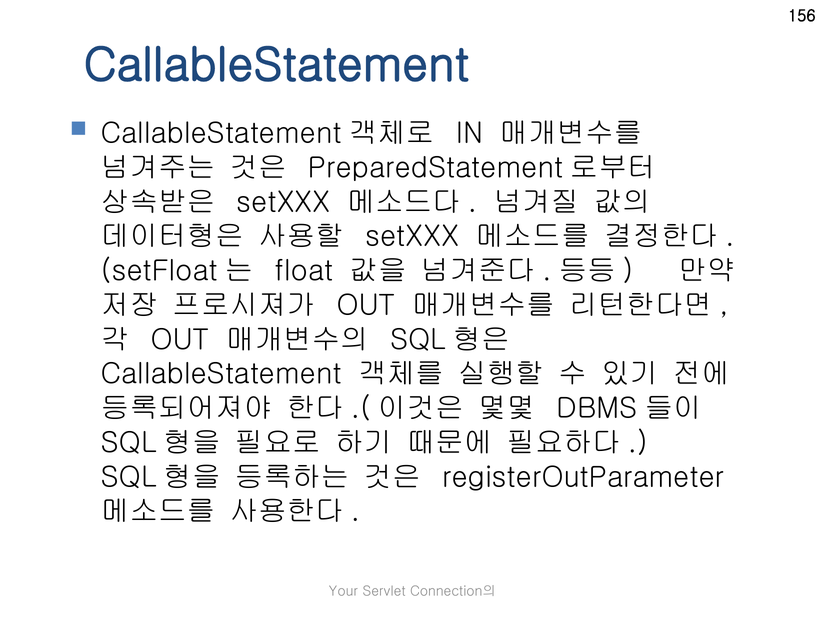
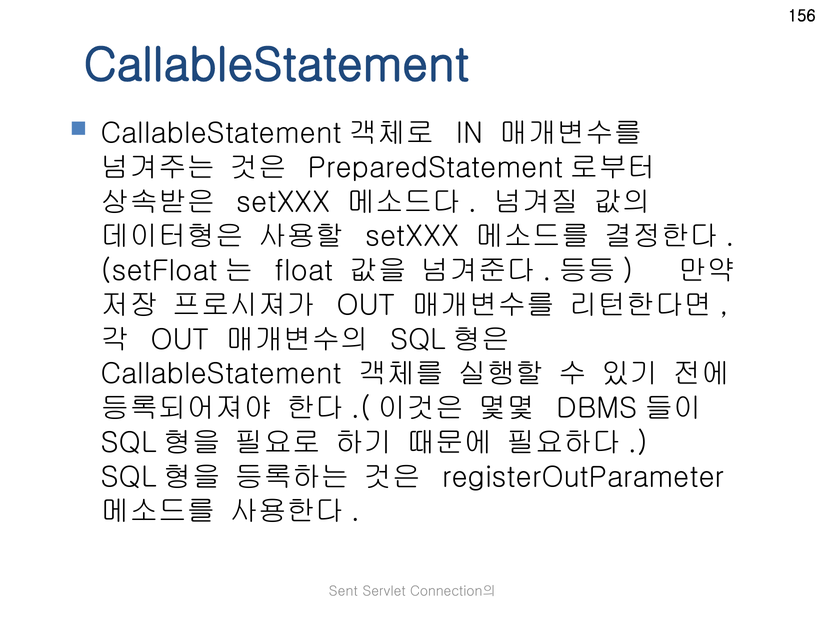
Your: Your -> Sent (343, 591)
